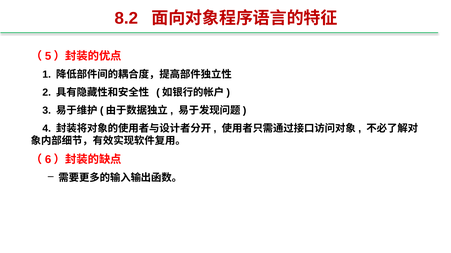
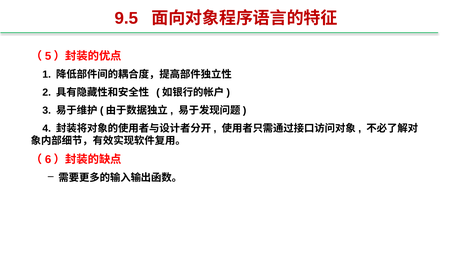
8.2: 8.2 -> 9.5 (126, 18)
